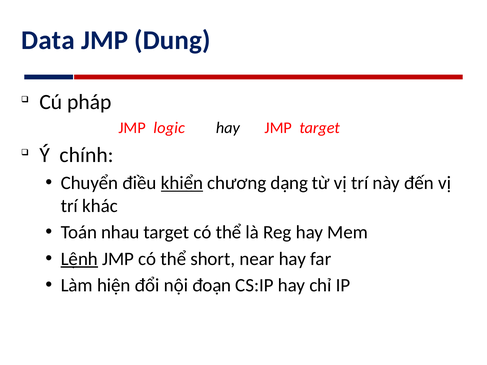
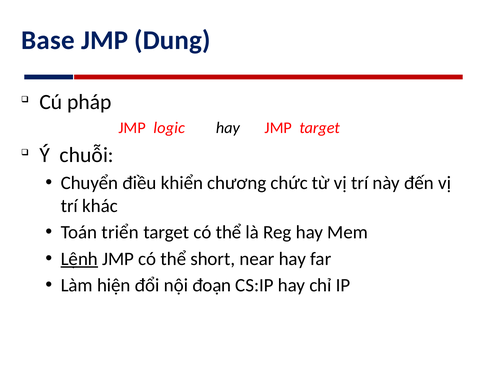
Data: Data -> Base (48, 40)
chính: chính -> chuỗi (87, 155)
khiển underline: present -> none (182, 183)
dạng: dạng -> chức (289, 183)
nhau: nhau -> triển (120, 232)
